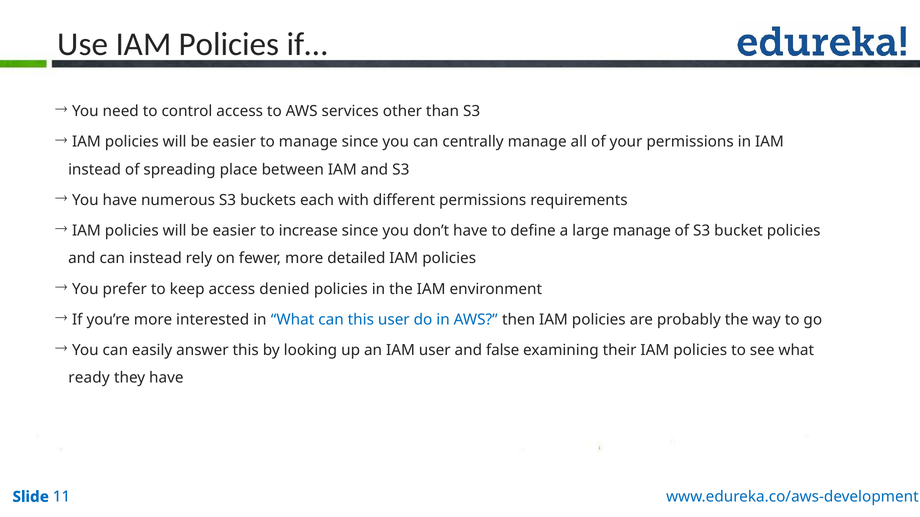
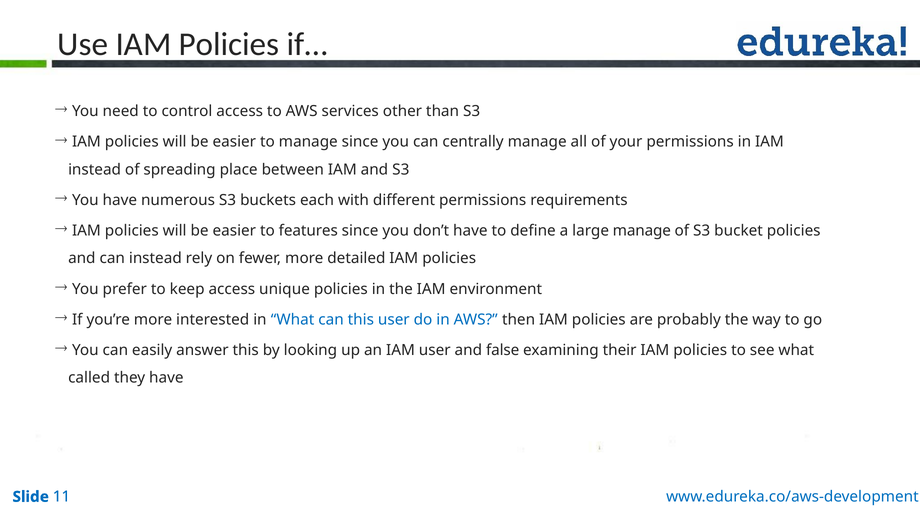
increase: increase -> features (308, 231)
denied: denied -> unique (285, 289)
ready: ready -> called (89, 378)
